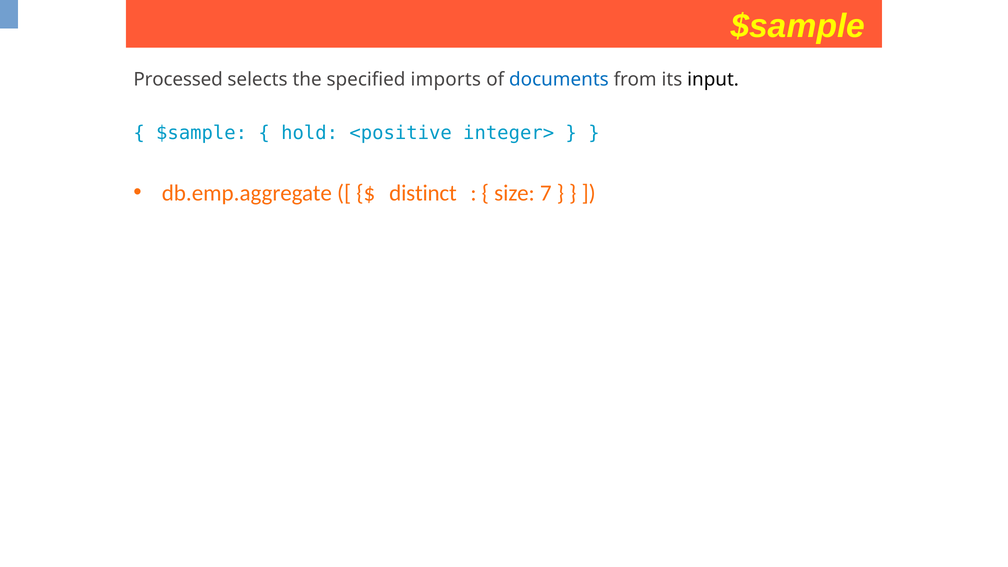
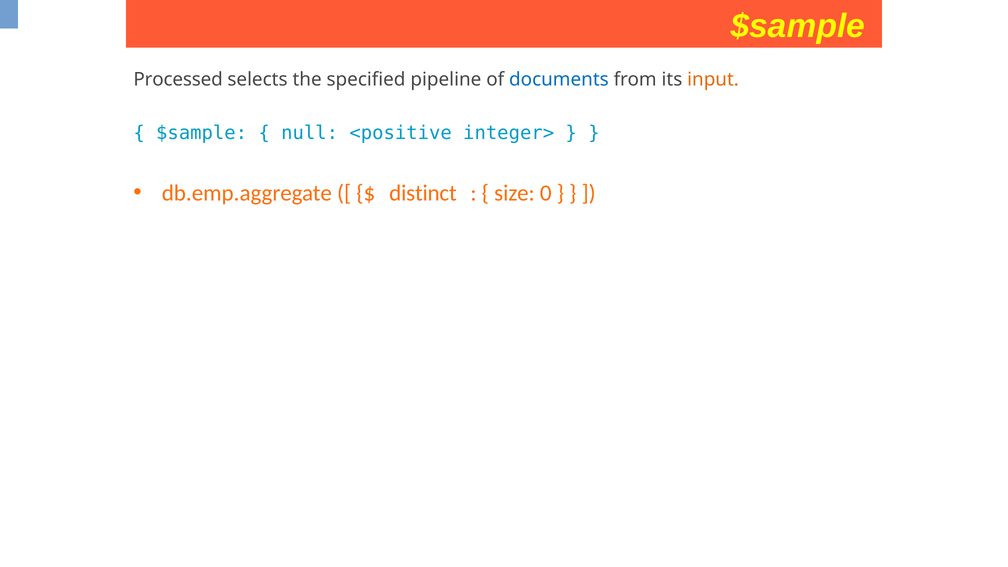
imports: imports -> pipeline (446, 79)
input colour: black -> orange (713, 79)
hold: hold -> null (310, 133)
7: 7 -> 0 (546, 193)
